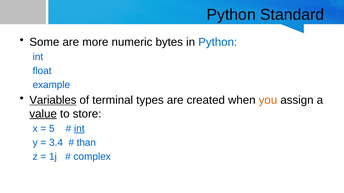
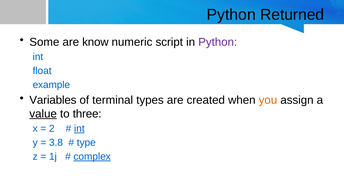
Standard: Standard -> Returned (292, 15)
more: more -> know (95, 42)
bytes: bytes -> script (169, 42)
Python colour: blue -> purple (218, 42)
Variables underline: present -> none (53, 100)
store: store -> three (87, 114)
5: 5 -> 2 (52, 129)
3.4: 3.4 -> 3.8 (56, 143)
than: than -> type (86, 143)
complex underline: none -> present (92, 157)
